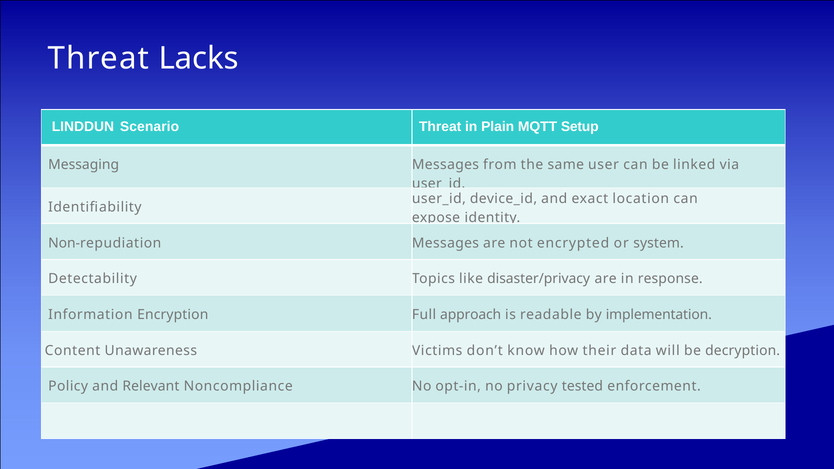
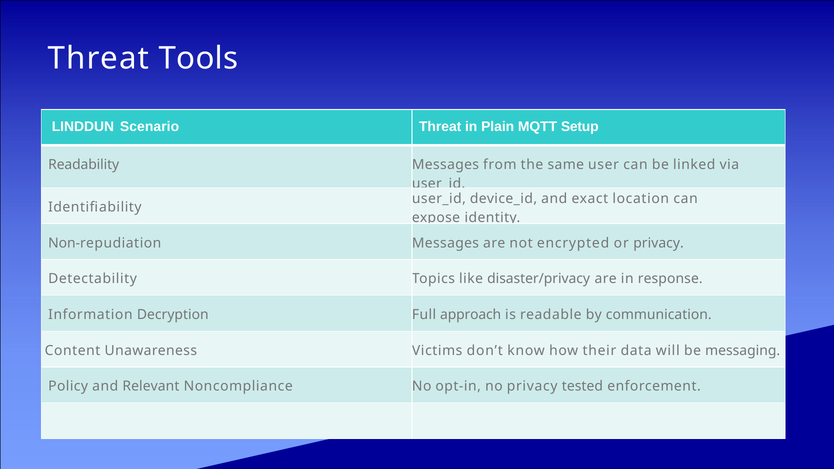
Lacks: Lacks -> Tools (198, 58)
Messaging: Messaging -> Readability (84, 165)
or system: system -> privacy (659, 243)
Encryption: Encryption -> Decryption (173, 315)
implementation: implementation -> communication (659, 315)
decryption: decryption -> messaging (743, 351)
